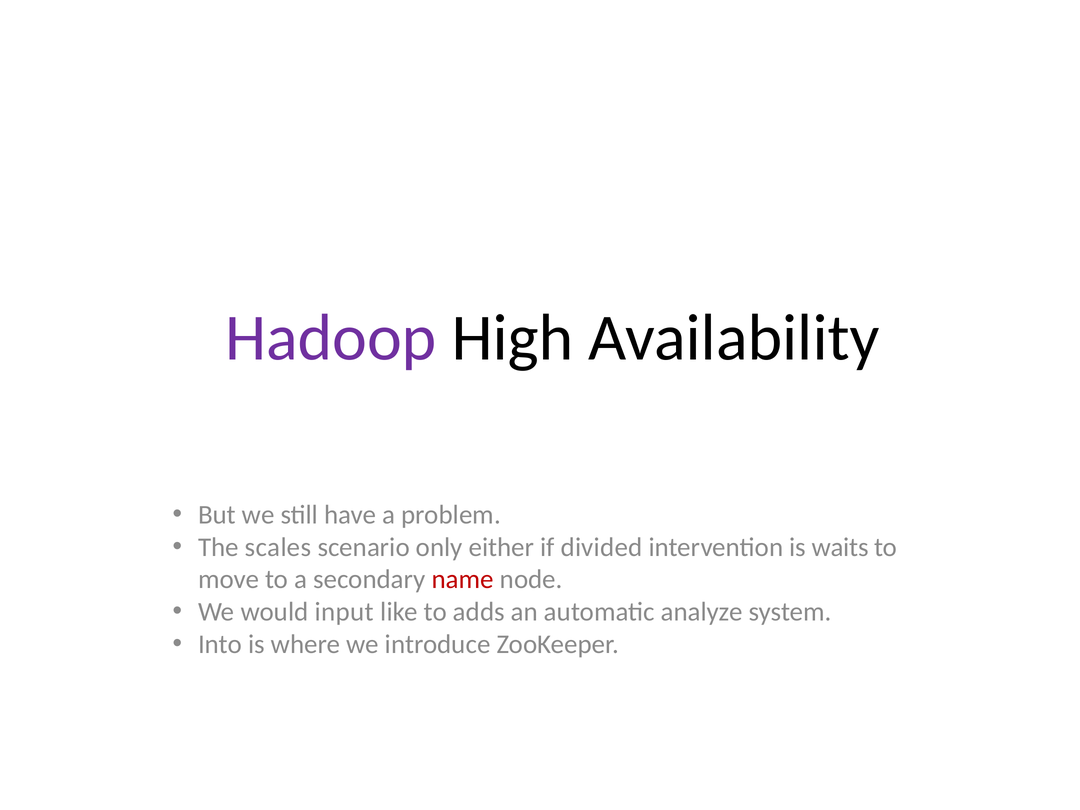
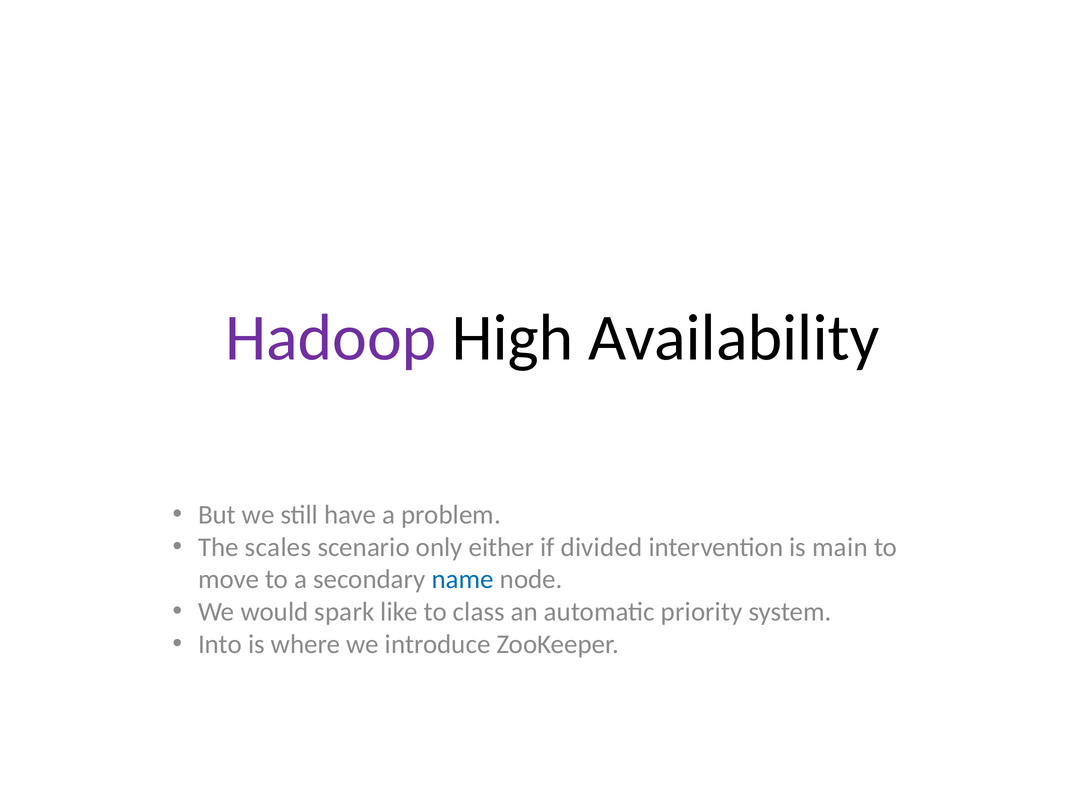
waits: waits -> main (840, 547)
name colour: red -> blue (463, 580)
input: input -> spark (344, 612)
adds: adds -> class (479, 612)
analyze: analyze -> priority (702, 612)
